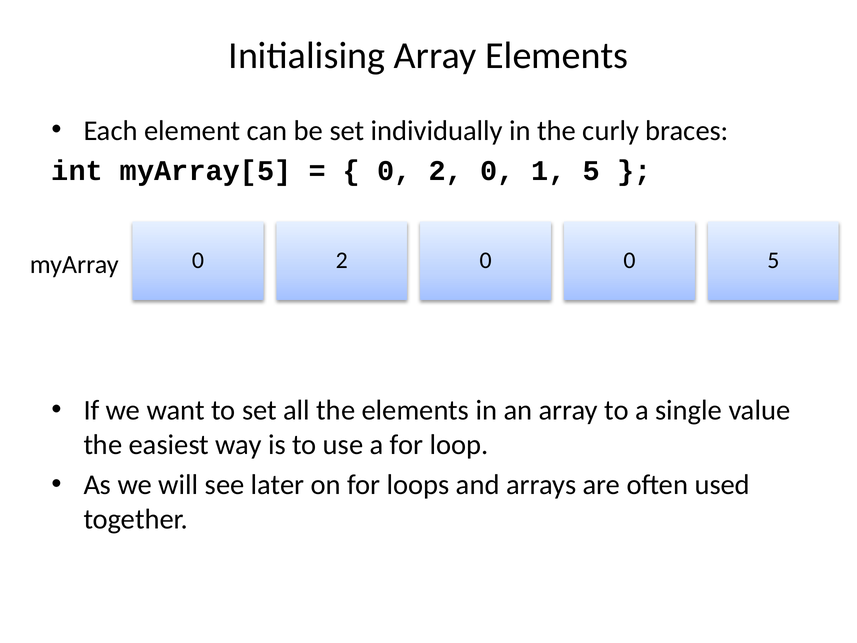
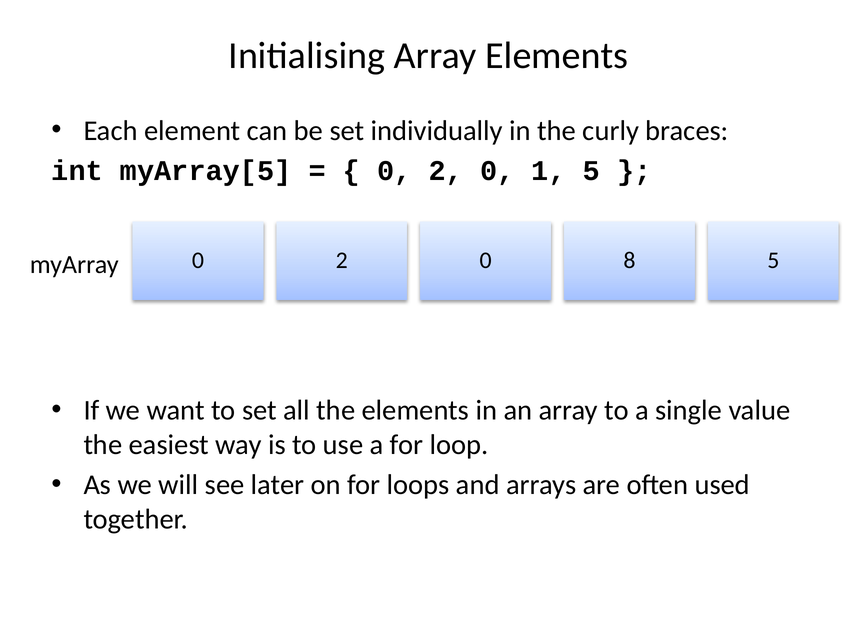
0 0: 0 -> 8 (629, 261)
